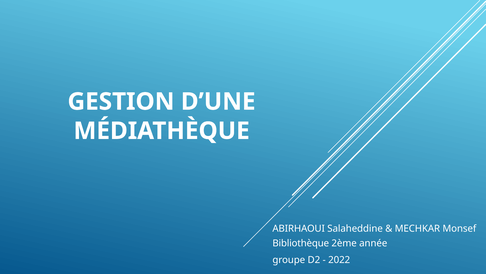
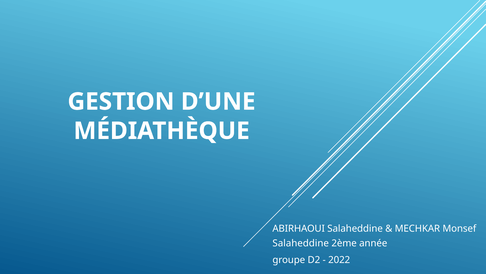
Bibliothèque: Bibliothèque -> Salaheddine (301, 243)
